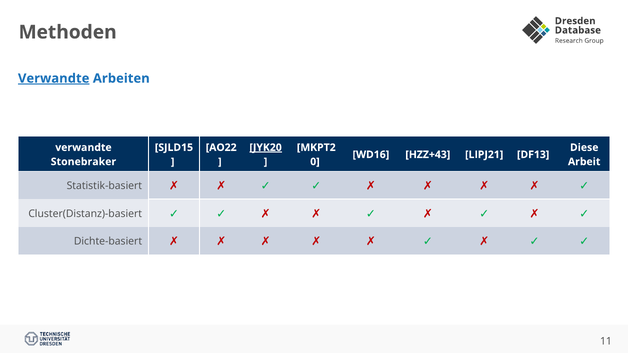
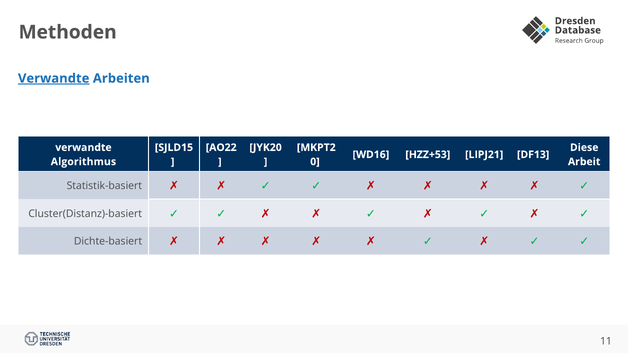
JYK20 underline: present -> none (266, 148)
HZZ+43: HZZ+43 -> HZZ+53 (428, 155)
Stonebraker: Stonebraker -> Algorithmus (83, 162)
